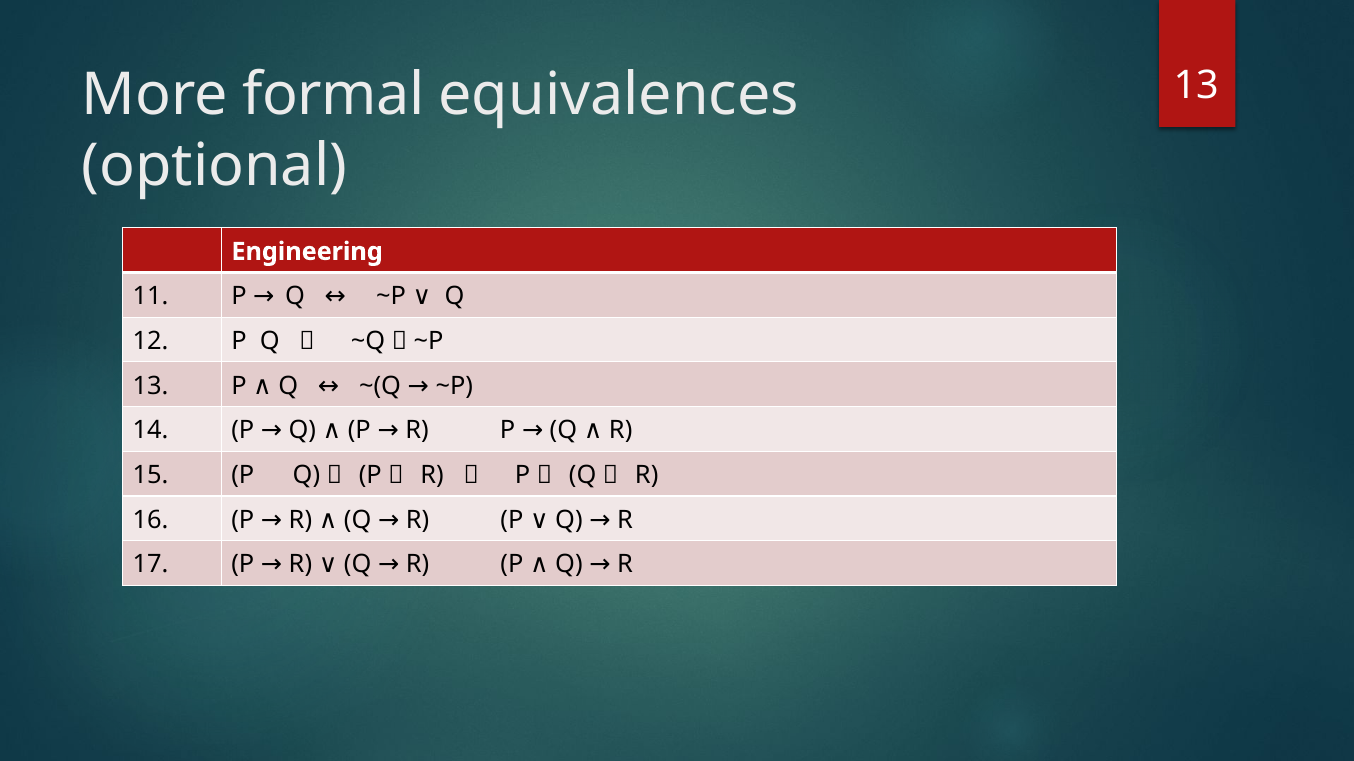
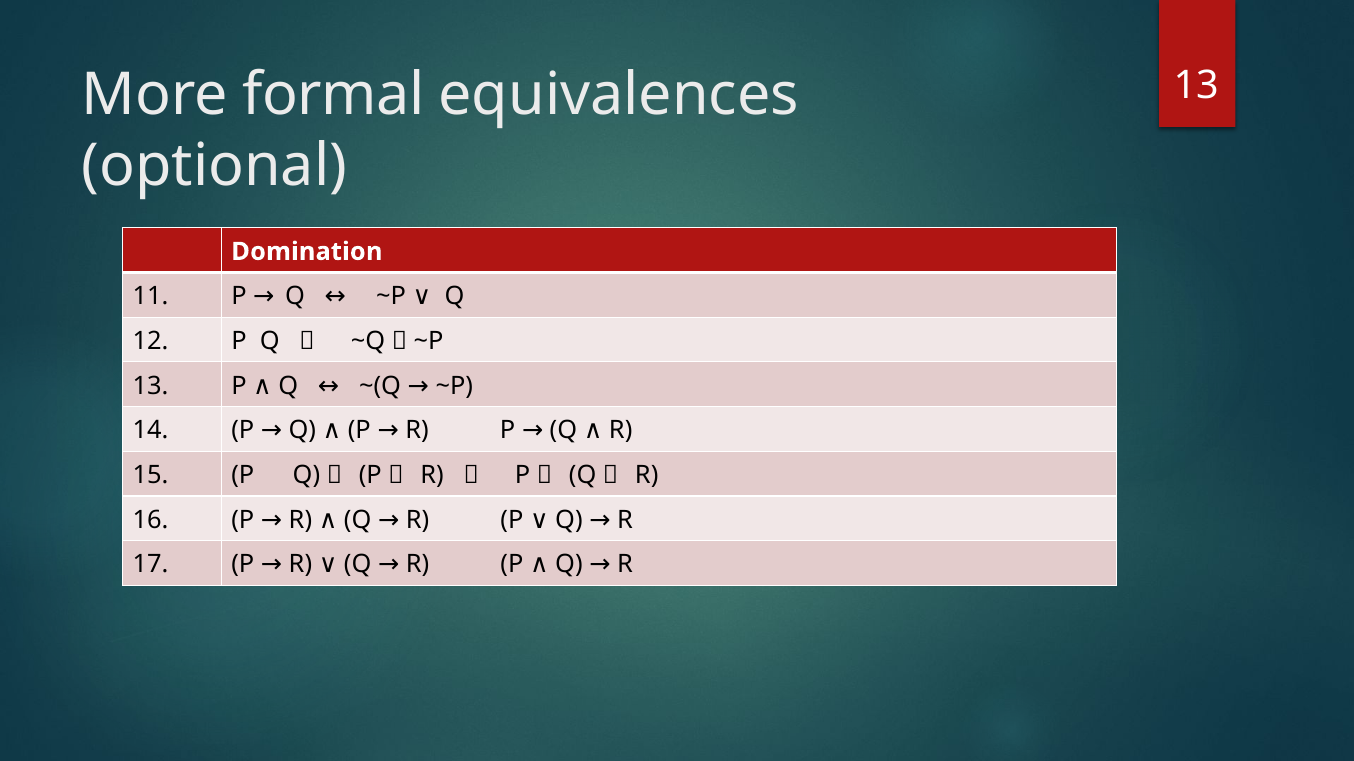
Engineering: Engineering -> Domination (307, 252)
